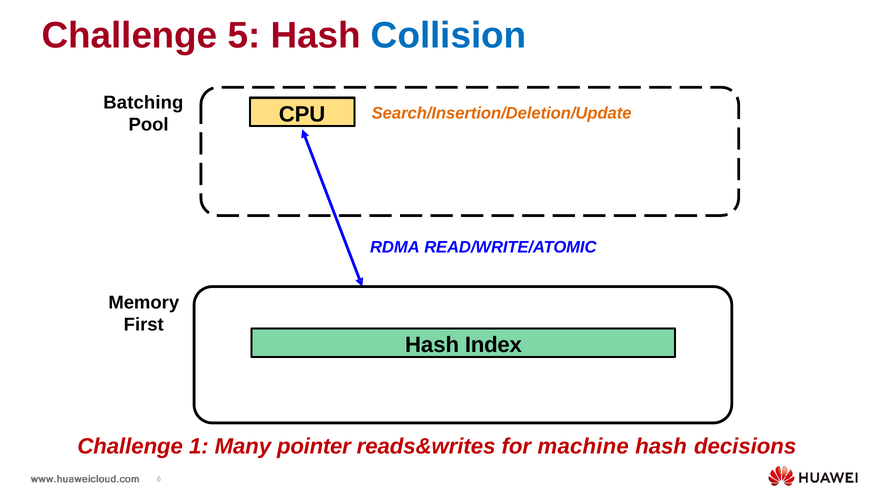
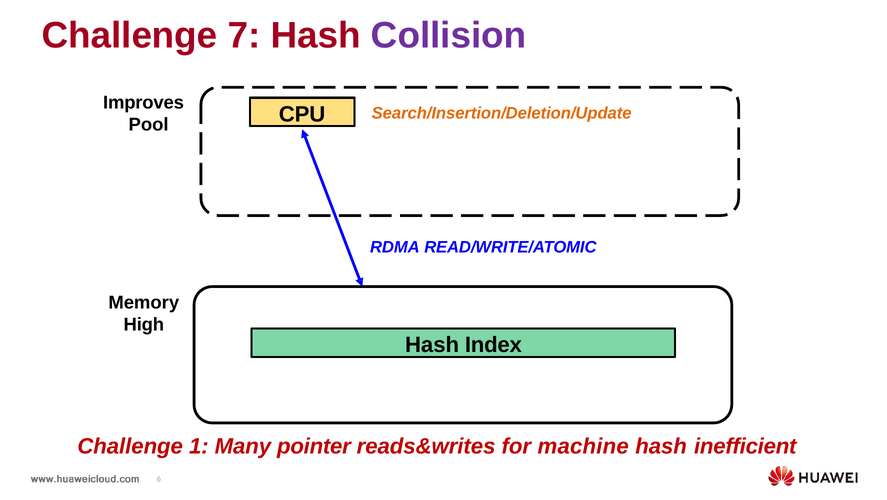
5: 5 -> 7 (244, 36)
Collision colour: blue -> purple (449, 36)
Batching: Batching -> Improves (144, 102)
First: First -> High (144, 325)
decisions: decisions -> inefficient (745, 446)
